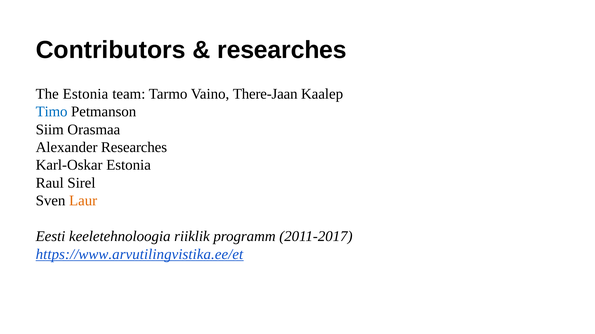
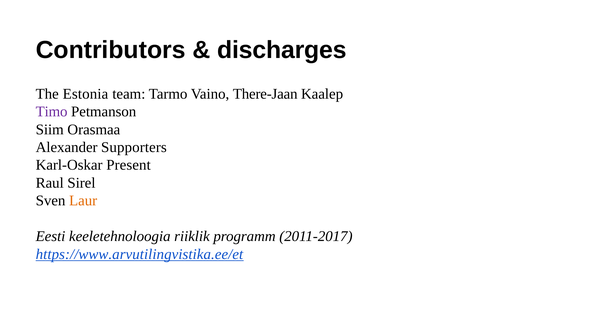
researches: researches -> discharges (282, 50)
Timo colour: blue -> purple (52, 112)
Alexander Researches: Researches -> Supporters (134, 148)
Karl-Oskar Estonia: Estonia -> Present (128, 165)
